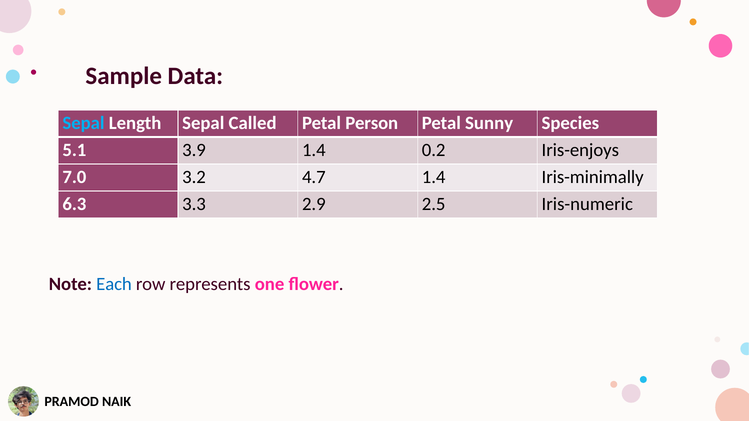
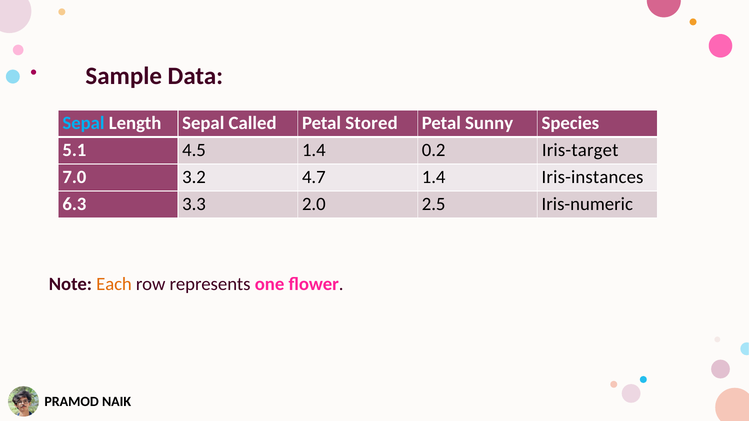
Person: Person -> Stored (372, 123)
3.9: 3.9 -> 4.5 (194, 150)
Iris-enjoys: Iris-enjoys -> Iris-target (580, 150)
Iris-minimally: Iris-minimally -> Iris-instances (593, 177)
2.9: 2.9 -> 2.0 (314, 204)
Each colour: blue -> orange (114, 284)
